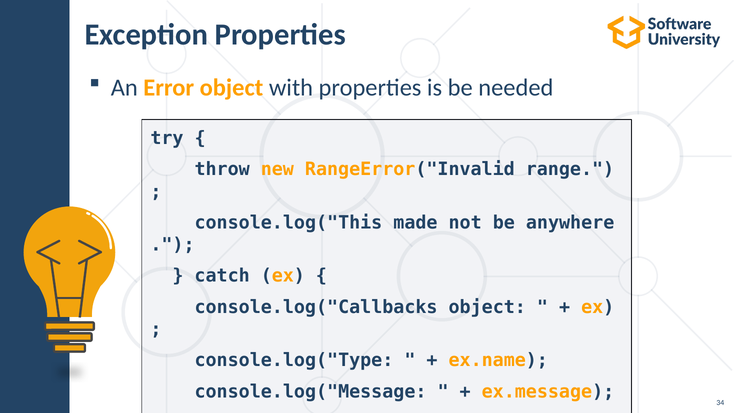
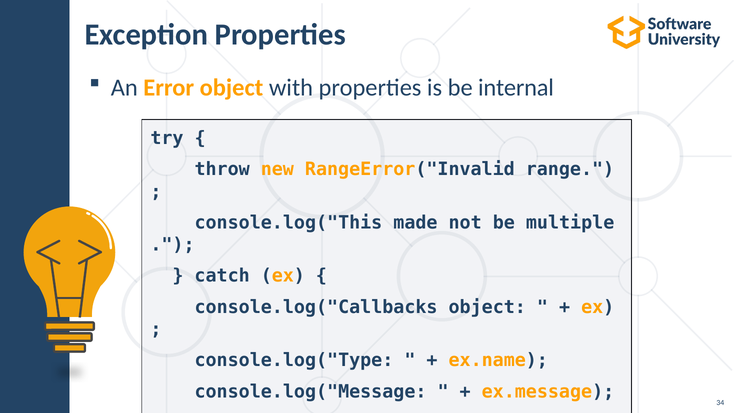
needed: needed -> internal (516, 88)
anywhere: anywhere -> multiple (570, 223)
